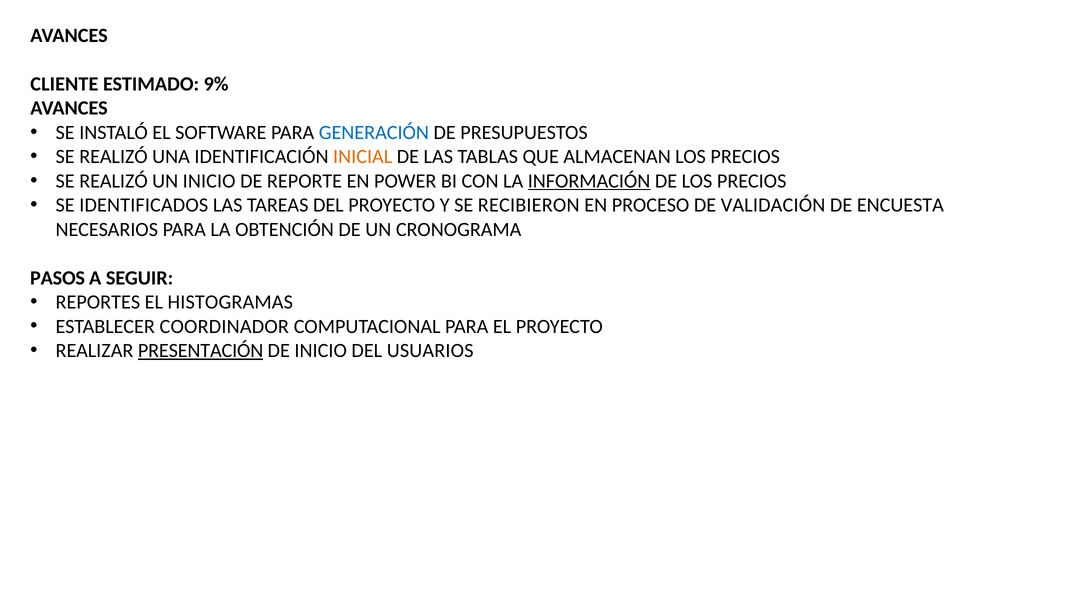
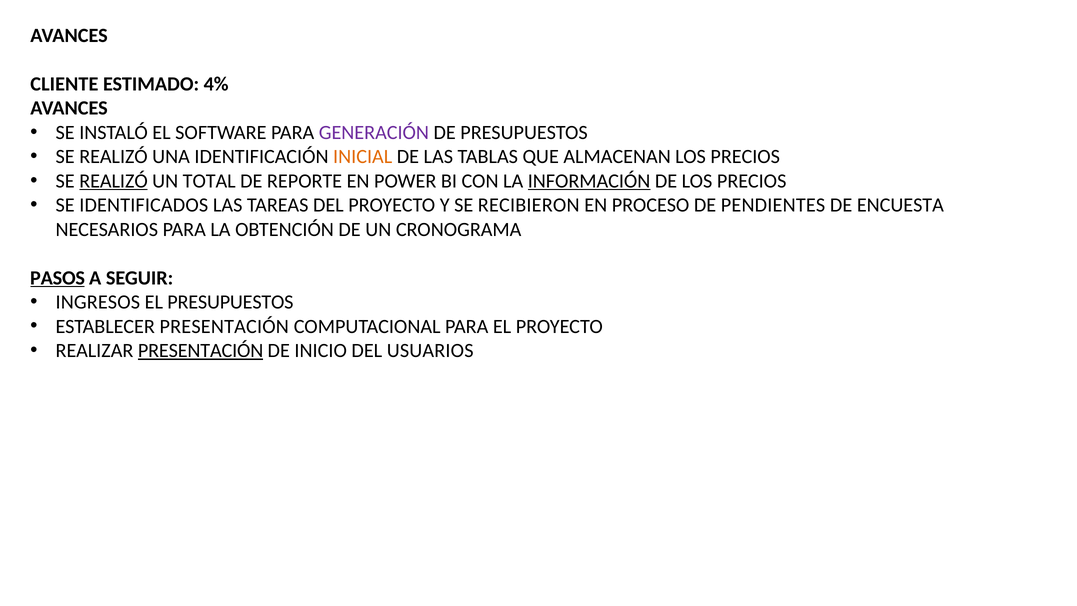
9%: 9% -> 4% (216, 84)
GENERACIÓN colour: blue -> purple (374, 132)
REALIZÓ underline: none -> present (114, 181)
UN INICIO: INICIO -> TOTAL (209, 181)
VALIDACIÓN: VALIDACIÓN -> PENDIENTES (773, 205)
PASOS underline: none -> present (58, 278)
REPORTES: REPORTES -> INGRESOS (98, 302)
EL HISTOGRAMAS: HISTOGRAMAS -> PRESUPUESTOS (230, 302)
ESTABLECER COORDINADOR: COORDINADOR -> PRESENTACIÓN (224, 326)
